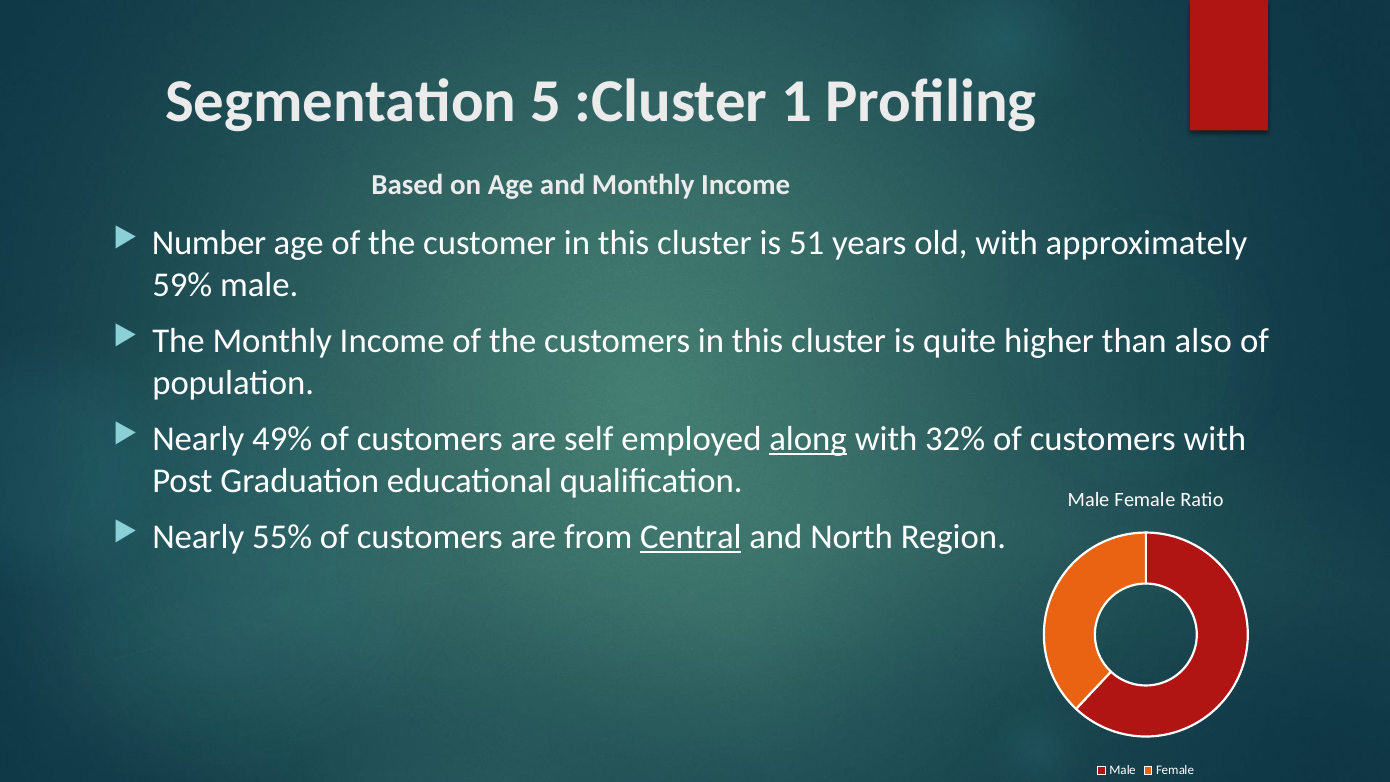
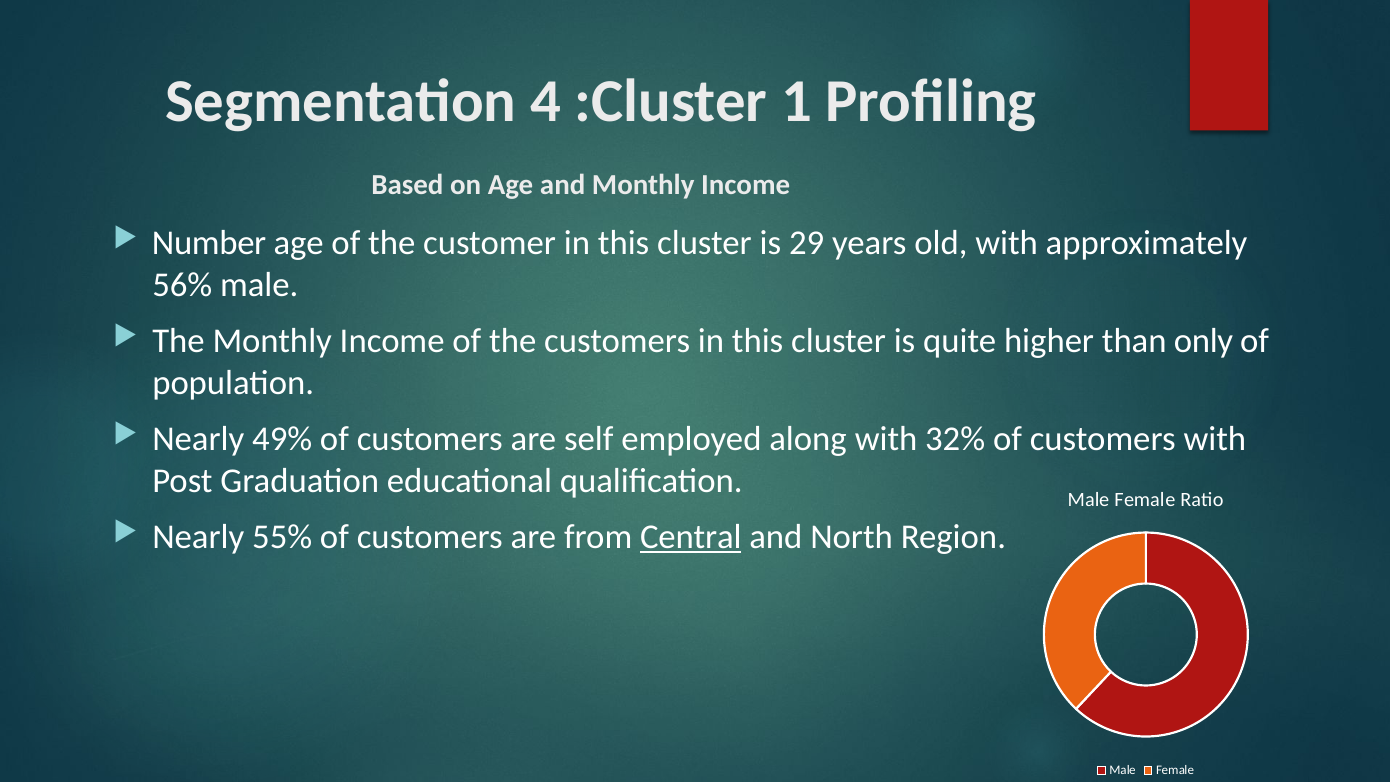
5: 5 -> 4 (545, 101)
51: 51 -> 29 (807, 243)
59%: 59% -> 56% (182, 285)
also: also -> only (1204, 341)
along underline: present -> none (808, 439)
